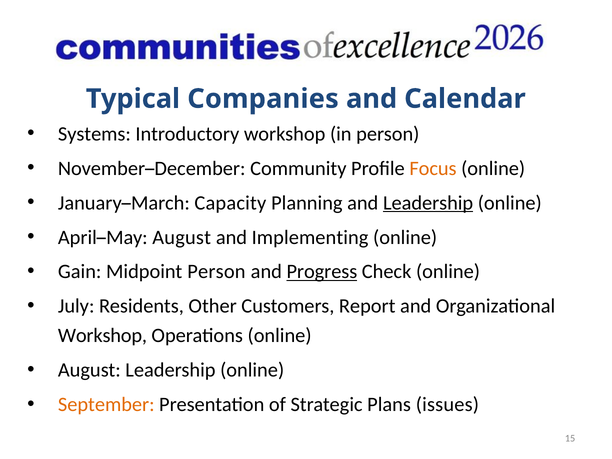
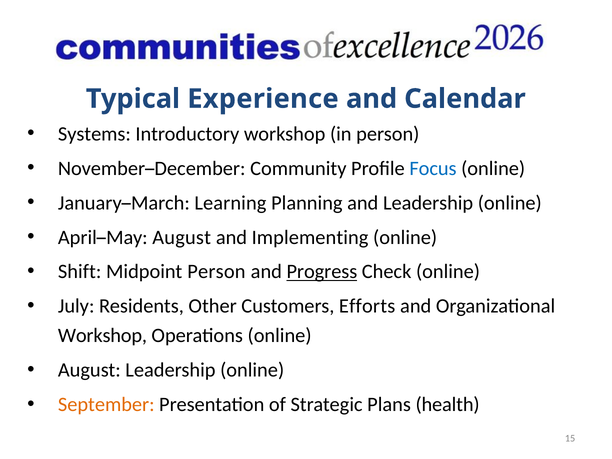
Companies: Companies -> Experience (263, 99)
Focus colour: orange -> blue (433, 168)
Capacity: Capacity -> Learning (230, 203)
Leadership underline: present -> none (428, 203)
Gain: Gain -> Shift (80, 272)
Report: Report -> Efforts (367, 306)
issues: issues -> health (448, 405)
